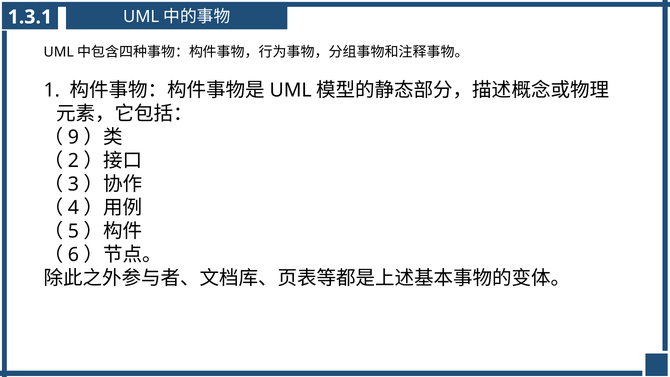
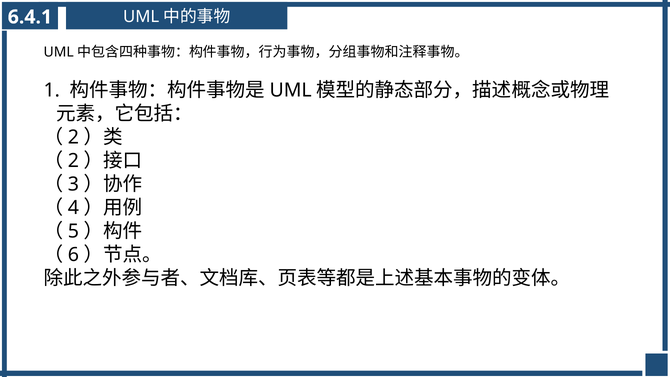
1.3.1: 1.3.1 -> 6.4.1 (30, 17)
9: 9 -> 2 (73, 137)
